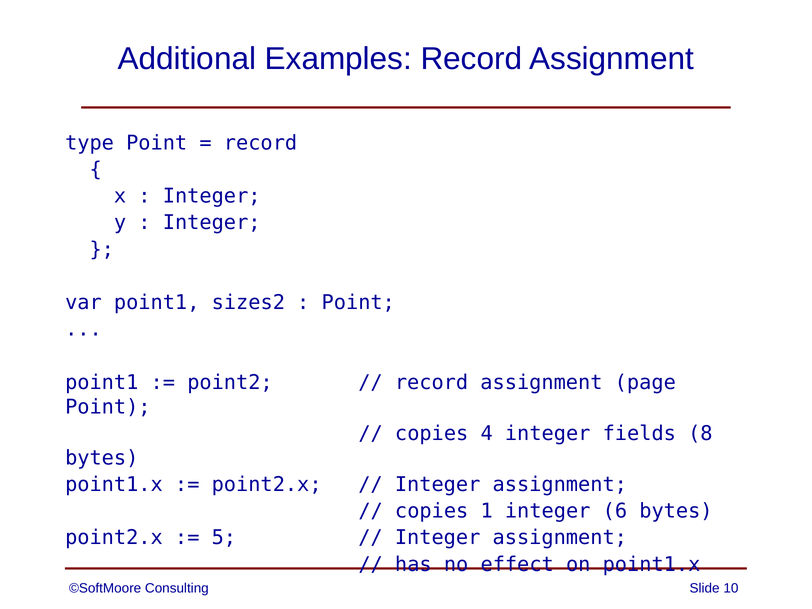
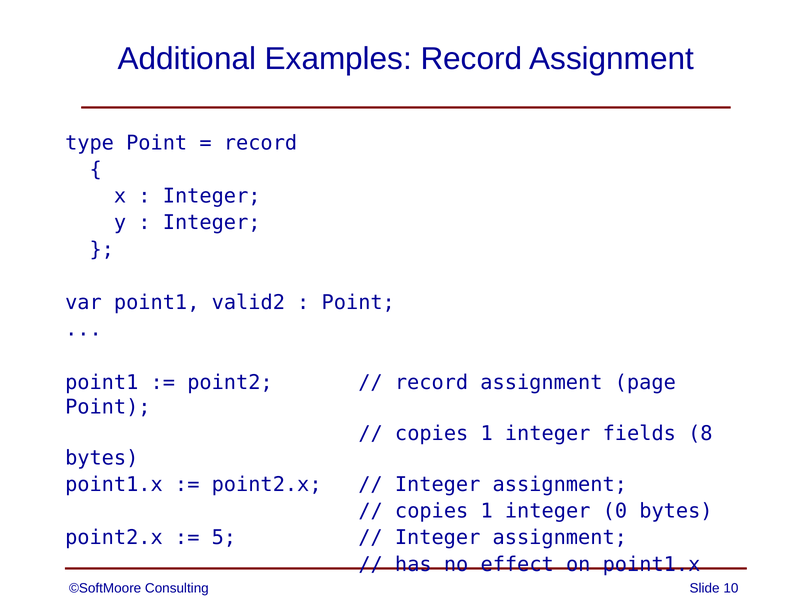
sizes2: sizes2 -> valid2 (248, 303)
4: 4 -> 1 (487, 433)
6: 6 -> 0 (615, 511)
